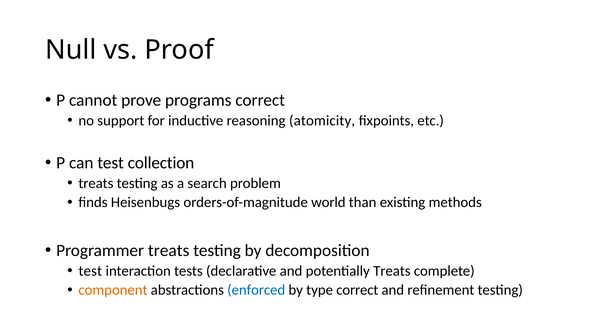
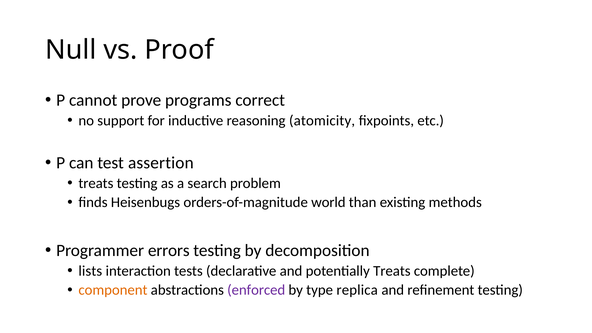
collection: collection -> assertion (161, 163)
Programmer treats: treats -> errors (169, 251)
test: test -> lists (90, 271)
enforced colour: blue -> purple (256, 290)
type correct: correct -> replica (357, 290)
